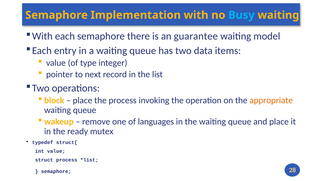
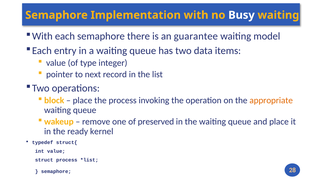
Busy colour: light blue -> white (241, 15)
languages: languages -> preserved (156, 122)
mutex: mutex -> kernel (102, 132)
